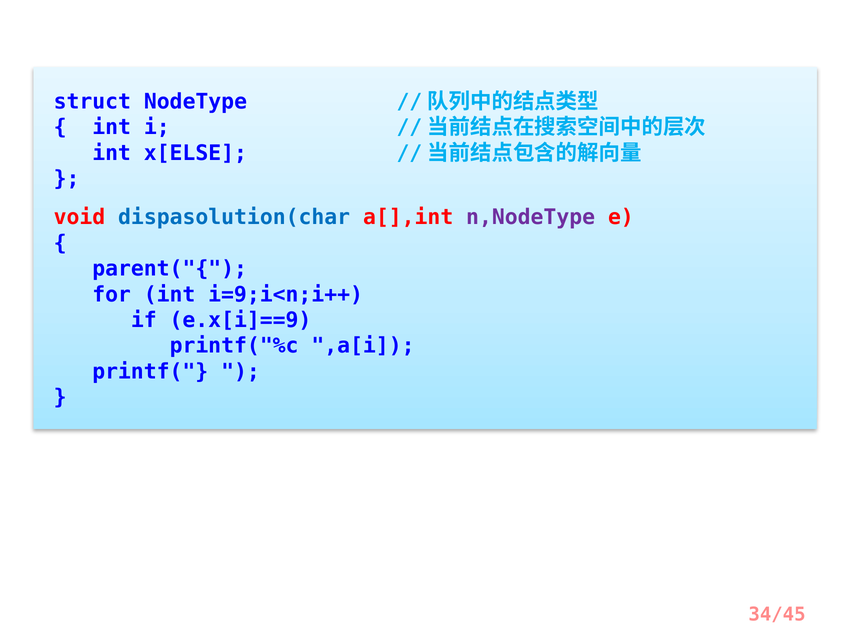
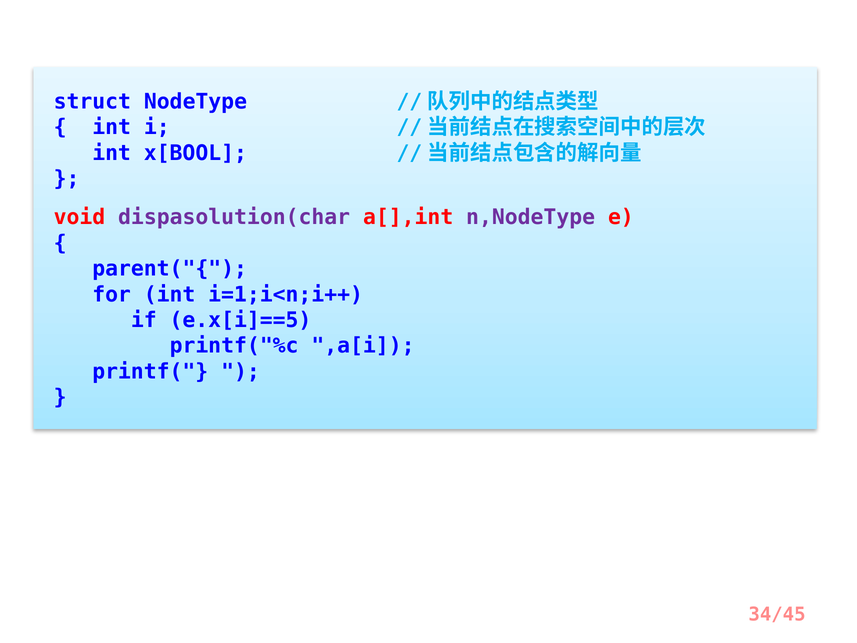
x[ELSE: x[ELSE -> x[BOOL (195, 153)
dispasolution(char colour: blue -> purple (234, 217)
i=9;i<n;i++: i=9;i<n;i++ -> i=1;i<n;i++ (286, 294)
e.x[i]==9: e.x[i]==9 -> e.x[i]==5 (240, 320)
